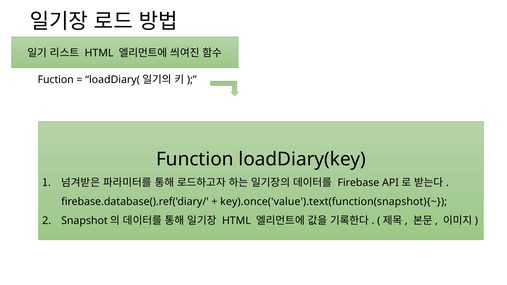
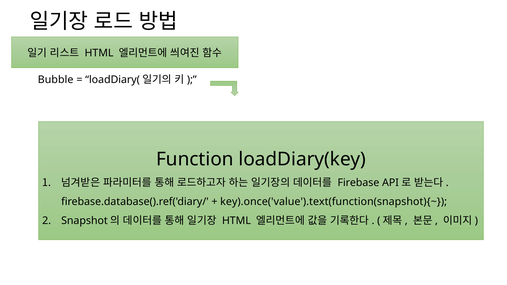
Fuction: Fuction -> Bubble (56, 80)
